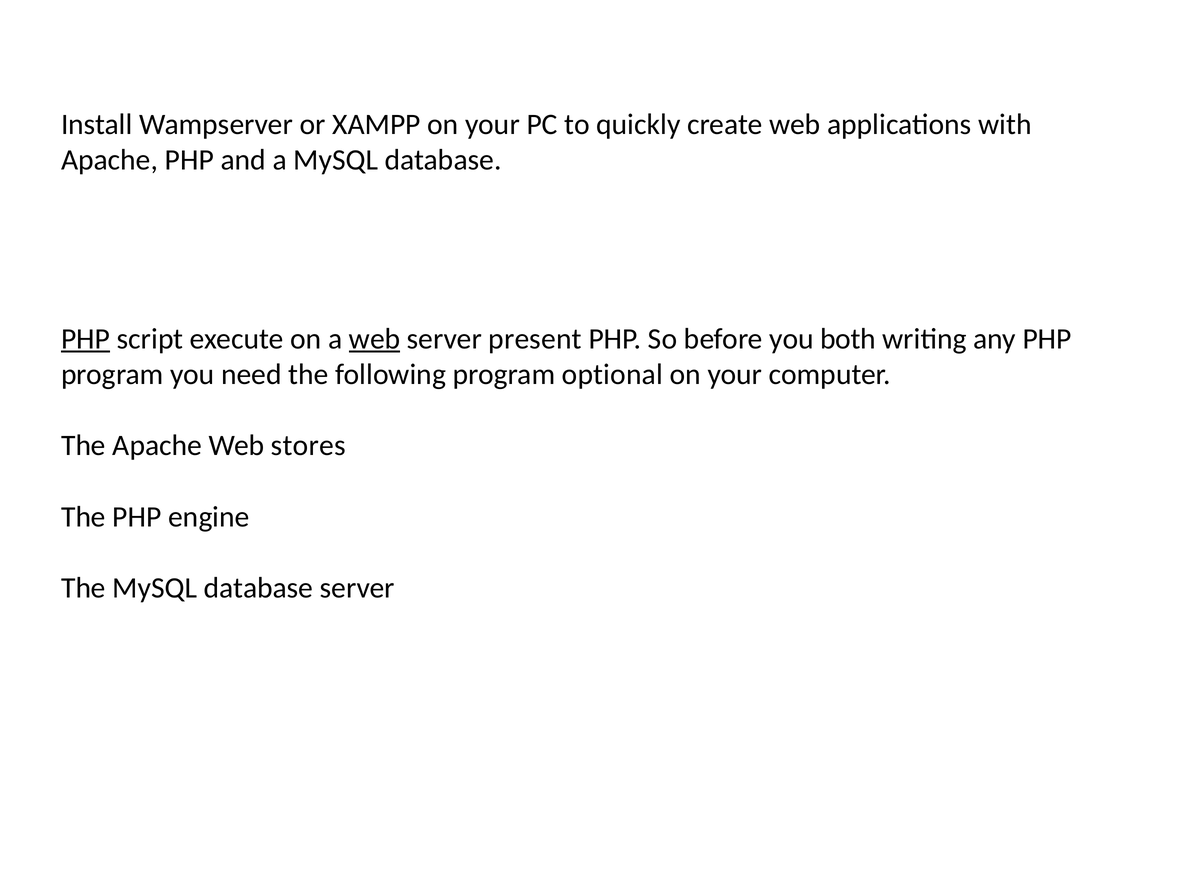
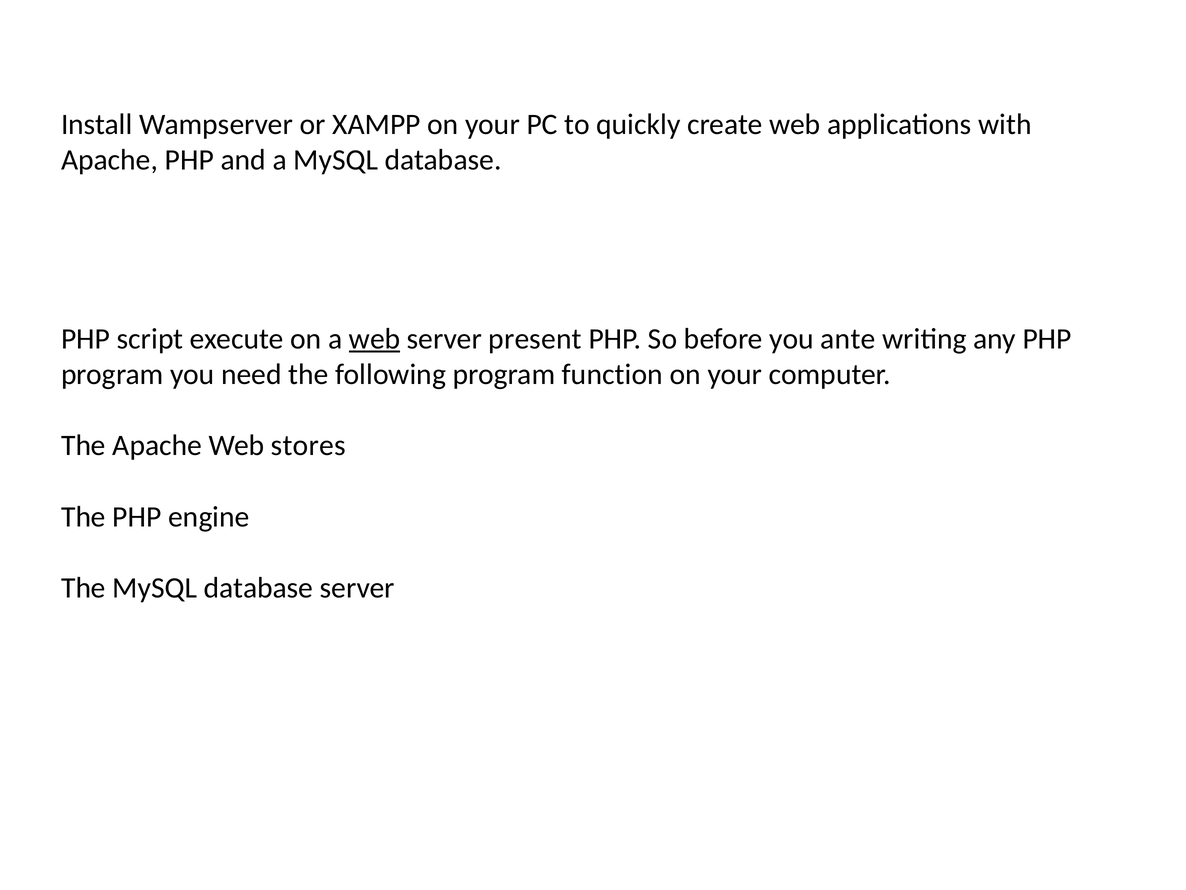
PHP underline: present -> none (86, 339)
both: both -> ante (848, 339)
optional: optional -> function (612, 374)
